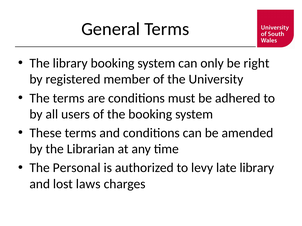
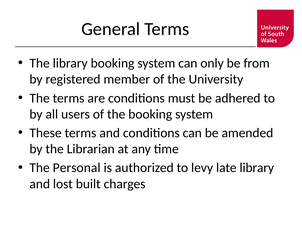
right: right -> from (257, 63)
laws: laws -> built (88, 184)
